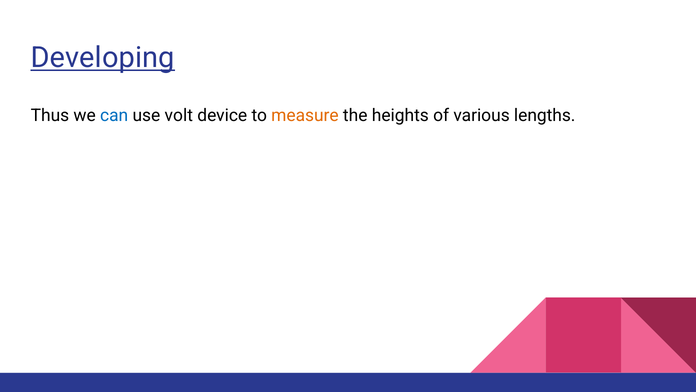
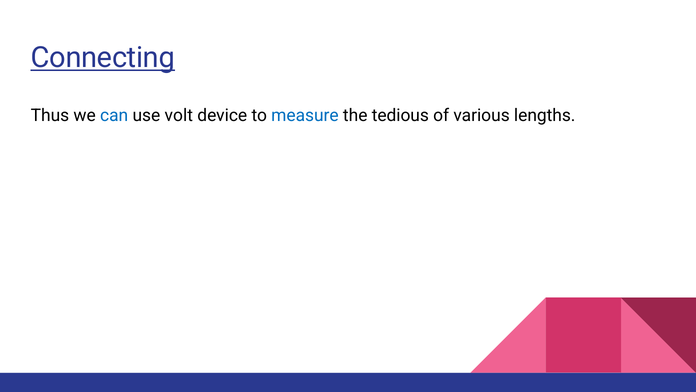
Developing: Developing -> Connecting (103, 58)
measure colour: orange -> blue (305, 115)
heights: heights -> tedious (400, 115)
